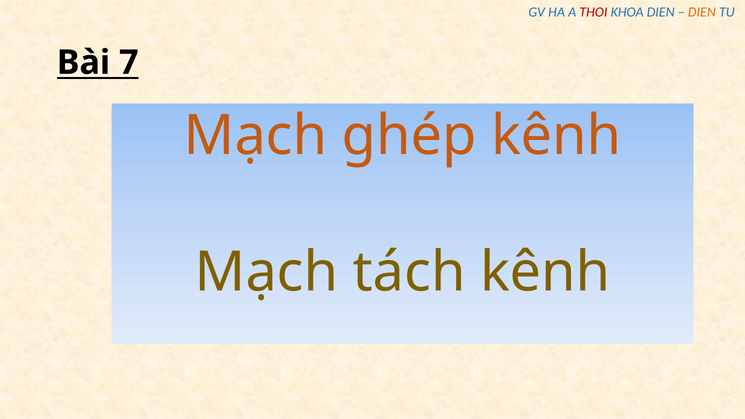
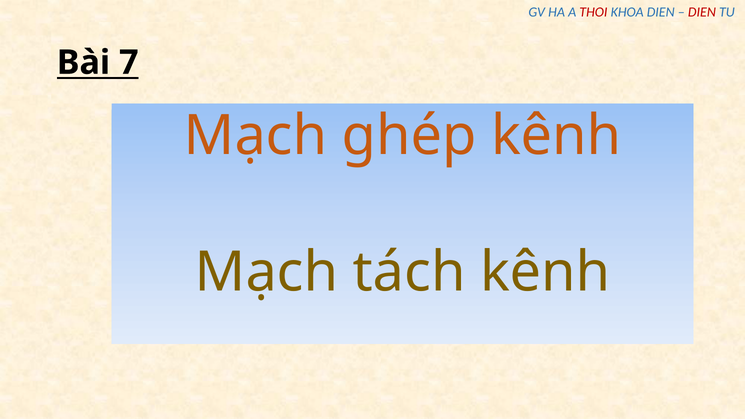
DIEN colour: orange -> red (702, 12)
